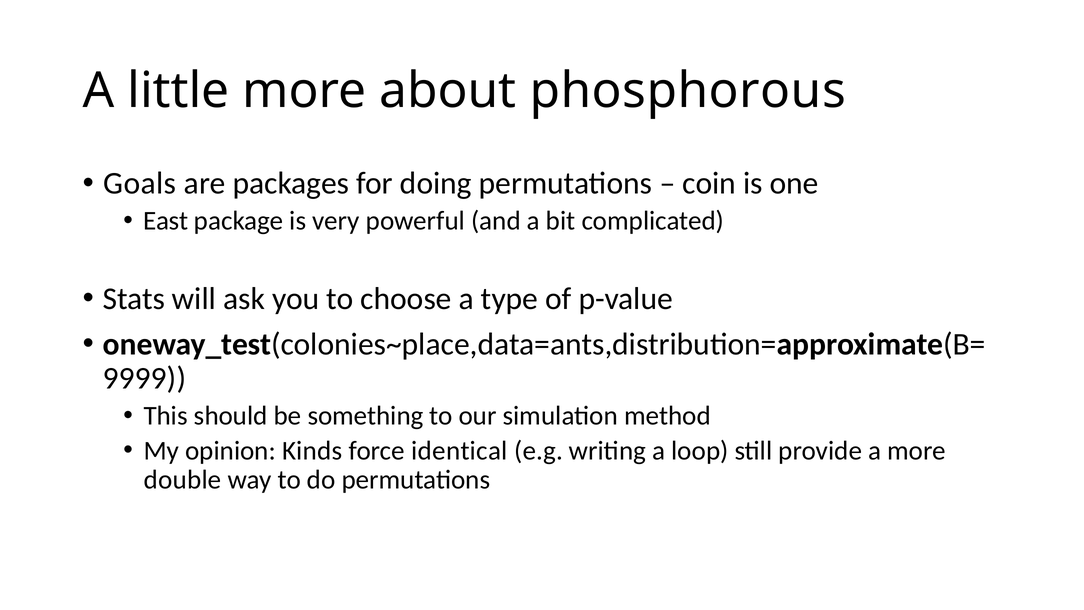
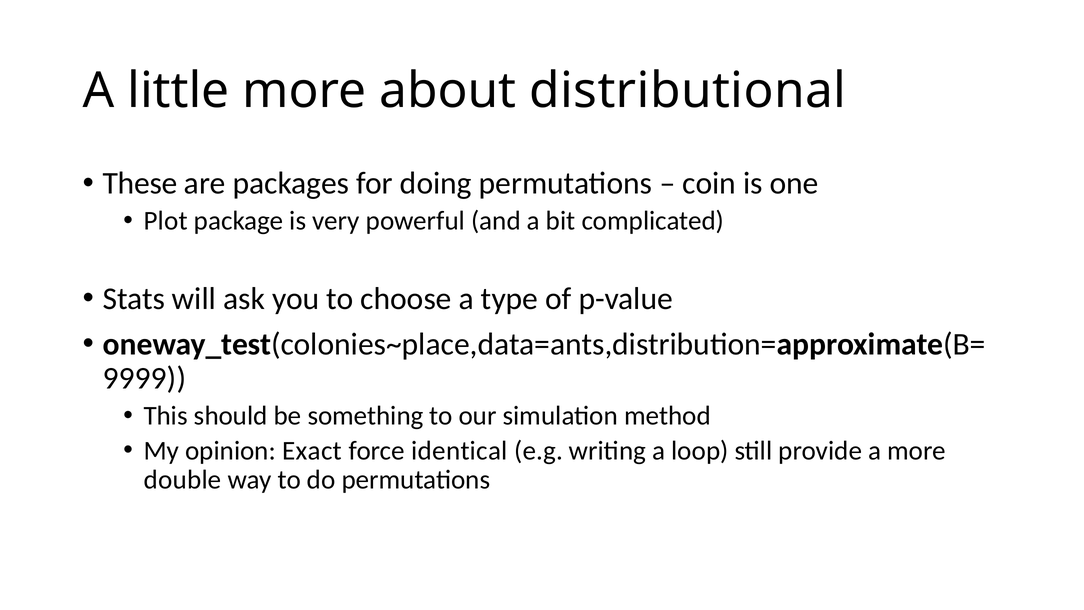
phosphorous: phosphorous -> distributional (688, 91)
Goals: Goals -> These (140, 183)
East: East -> Plot (166, 221)
Kinds: Kinds -> Exact (312, 450)
